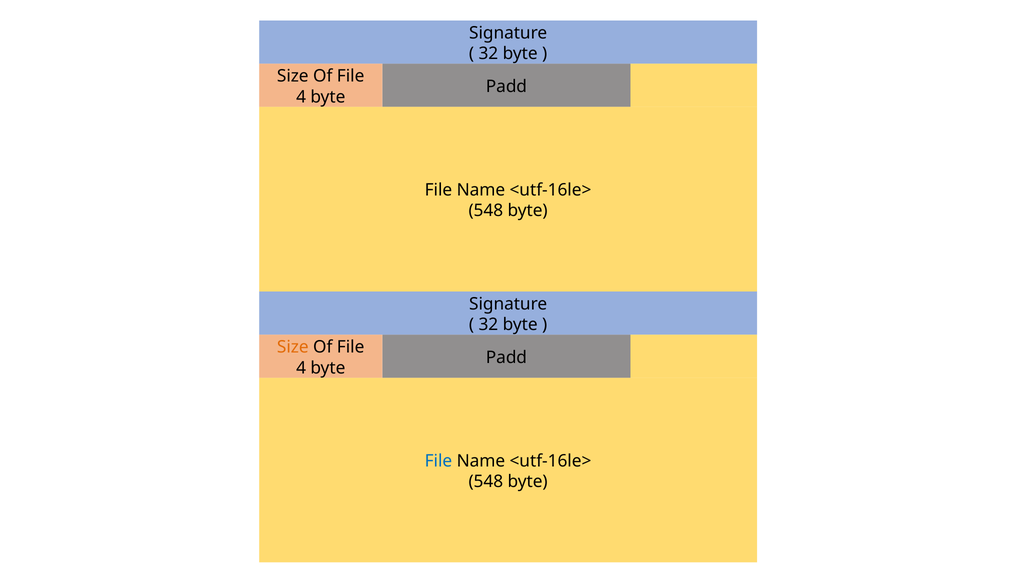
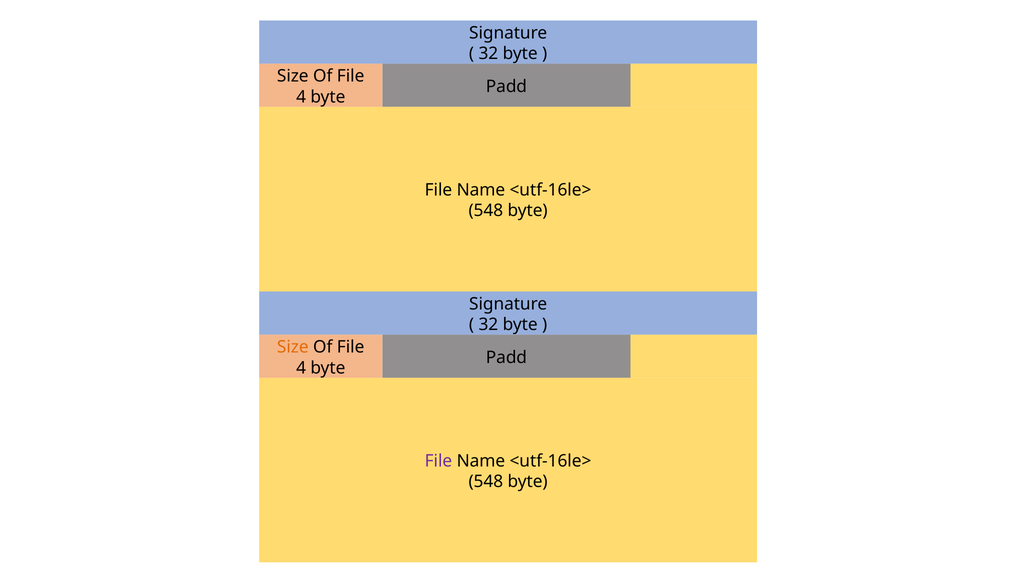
File colour: blue -> purple (438, 461)
